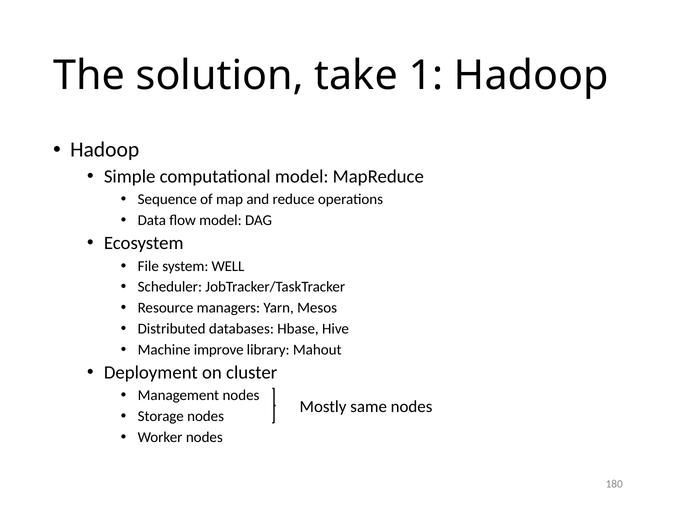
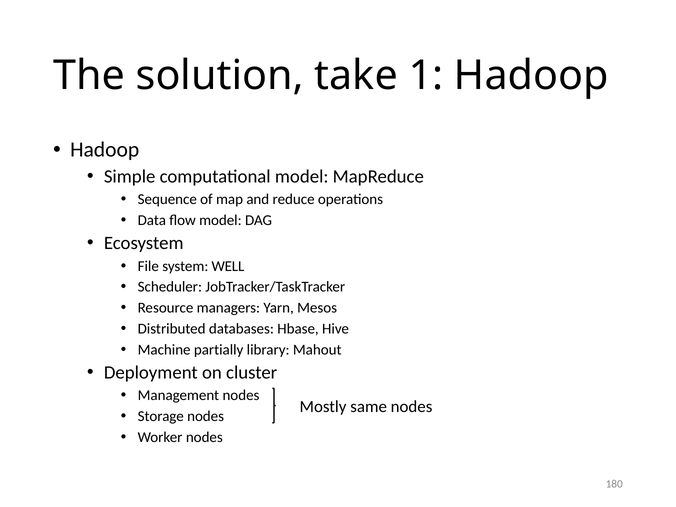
improve: improve -> partially (219, 350)
